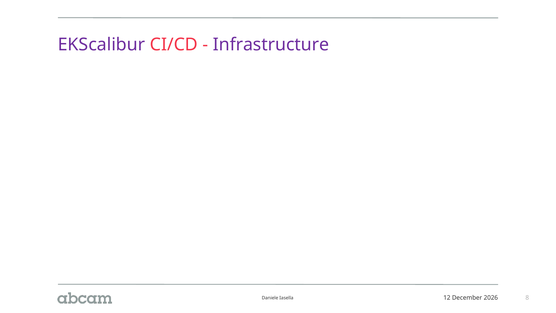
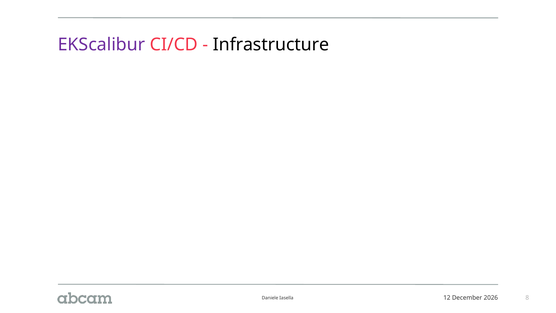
Infrastructure colour: purple -> black (271, 45)
